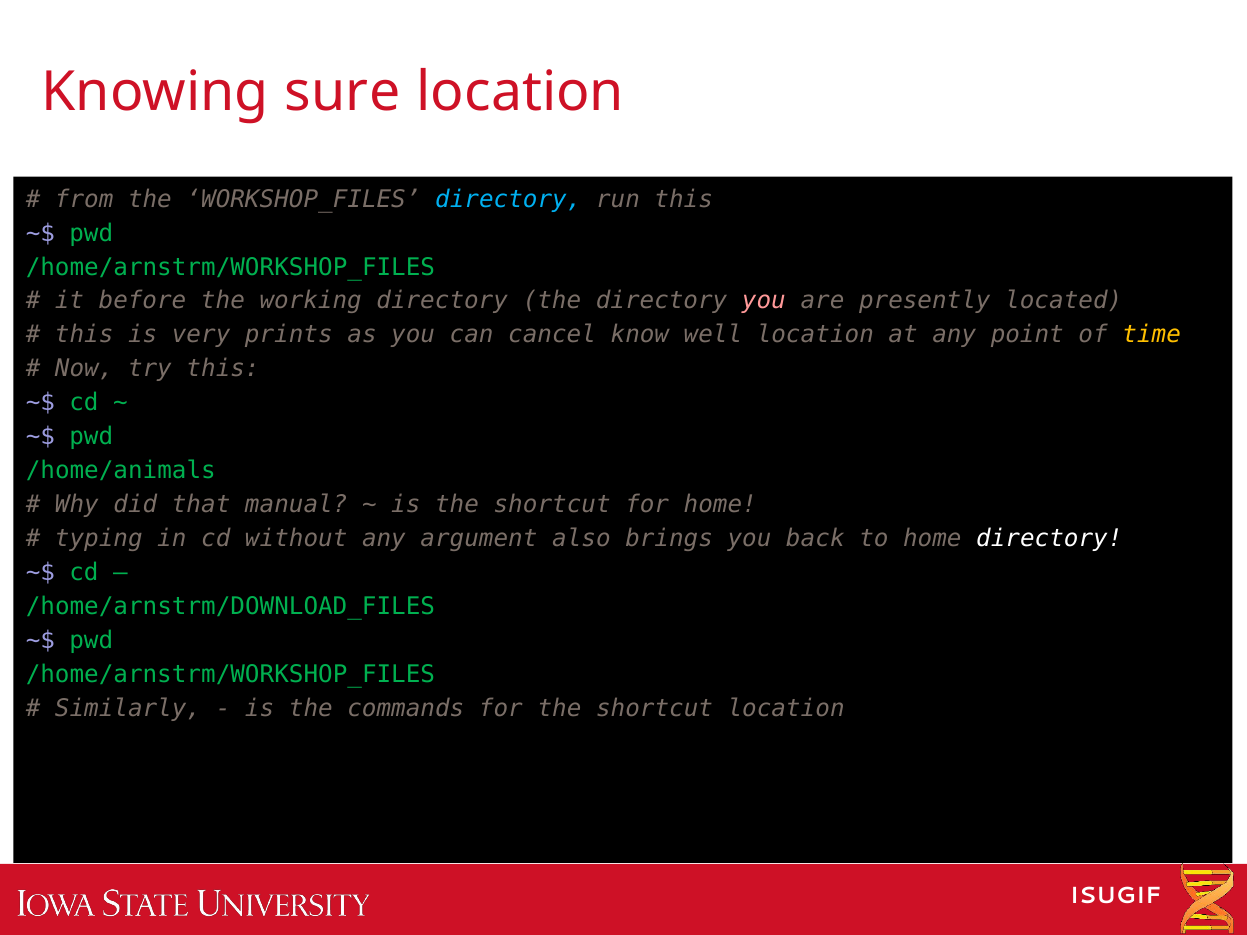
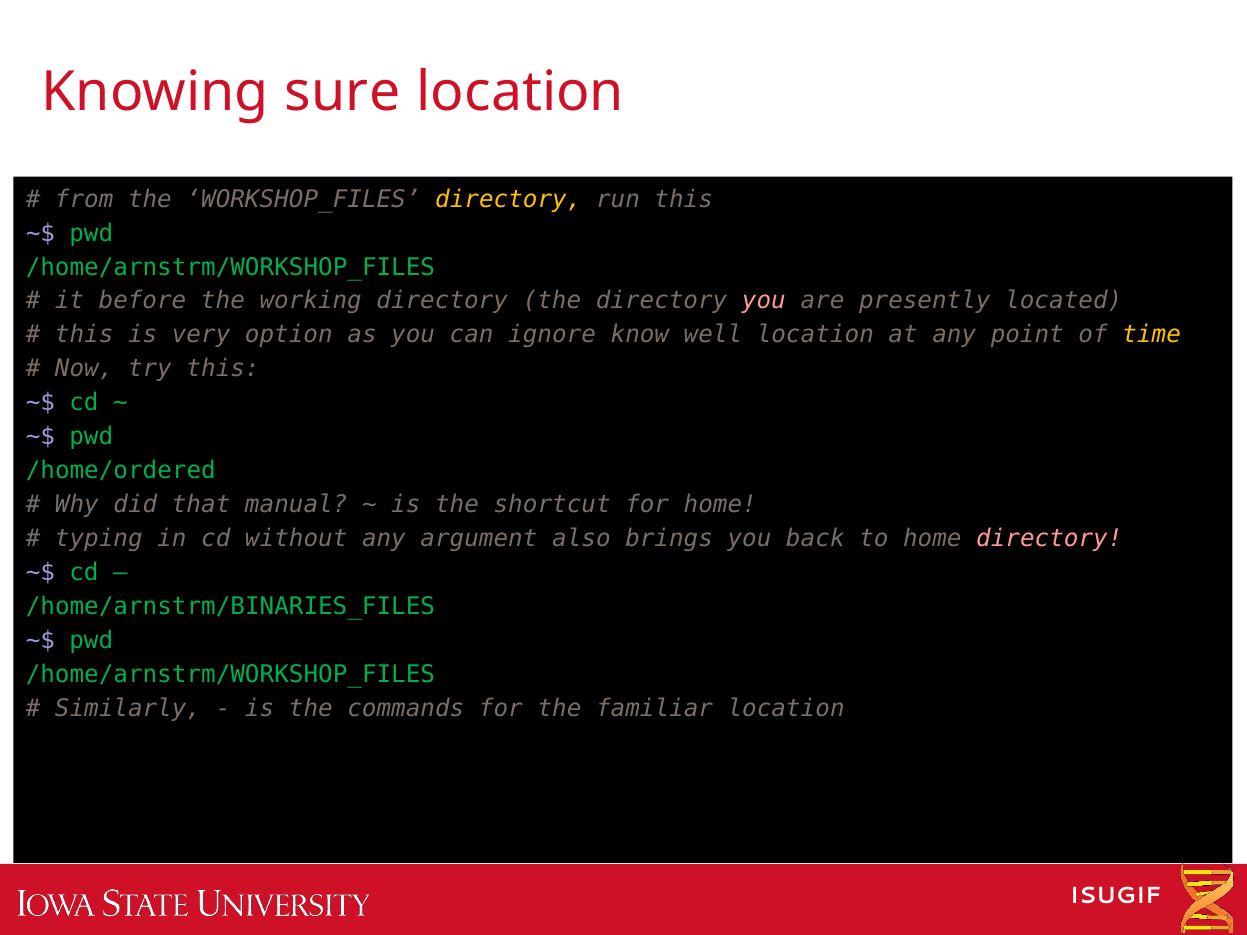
directory colour: light blue -> yellow (508, 199)
prints: prints -> option (289, 335)
cancel: cancel -> ignore (552, 335)
/home/animals: /home/animals -> /home/ordered (121, 471)
directory colour: white -> pink (1049, 539)
/home/arnstrm/DOWNLOAD_FILES: /home/arnstrm/DOWNLOAD_FILES -> /home/arnstrm/BINARIES_FILES (230, 607)
for the shortcut: shortcut -> familiar (655, 709)
